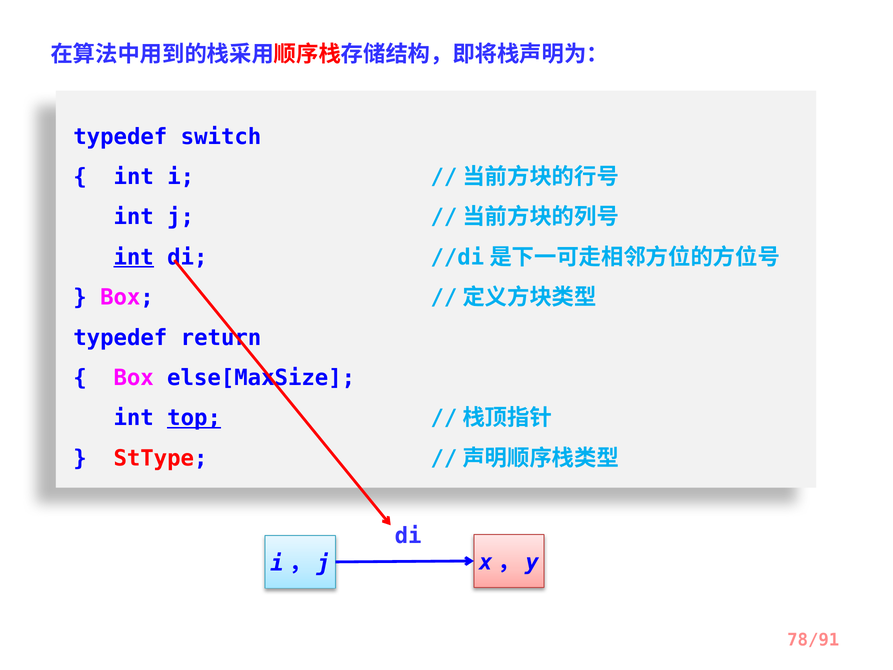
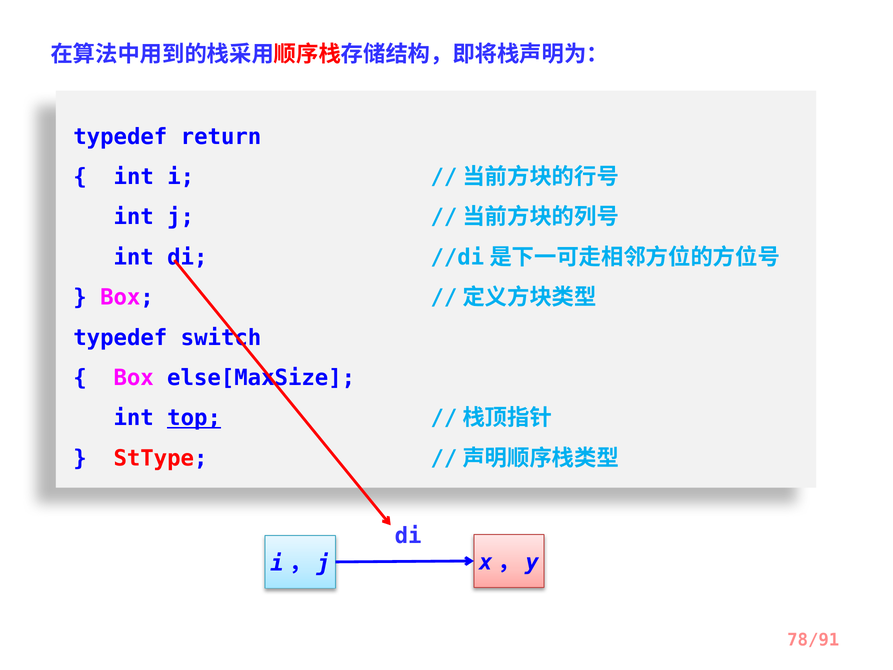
switch: switch -> return (221, 137)
int underline: present -> none (134, 257)
return: return -> switch (221, 338)
